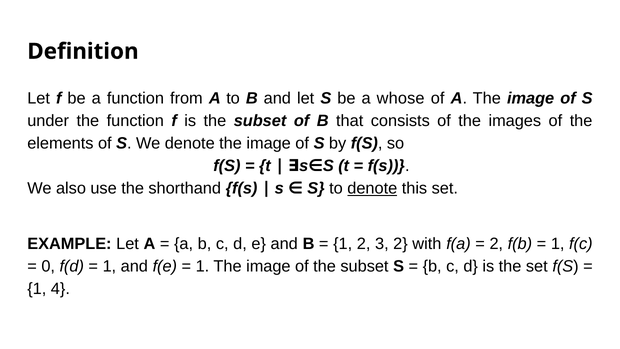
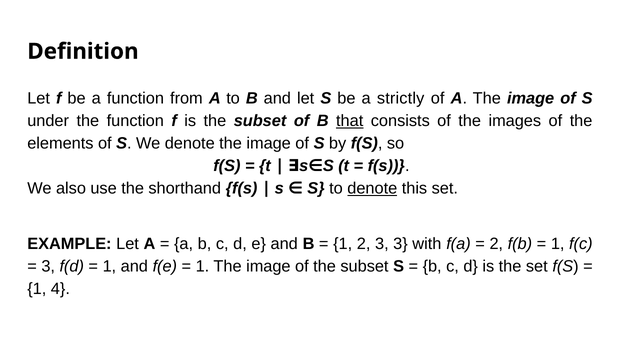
whose: whose -> strictly (401, 98)
that underline: none -> present (350, 121)
3 2: 2 -> 3 (400, 244)
0: 0 -> 3 (48, 266)
